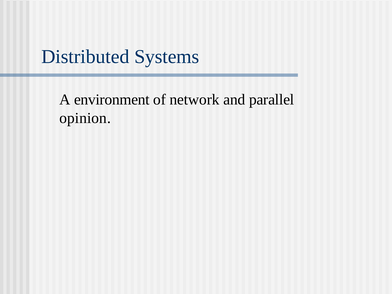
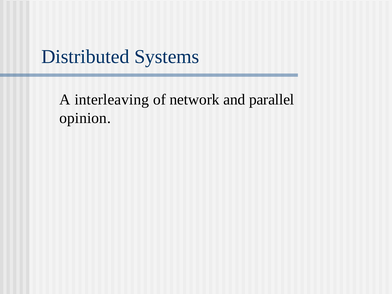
environment: environment -> interleaving (112, 100)
